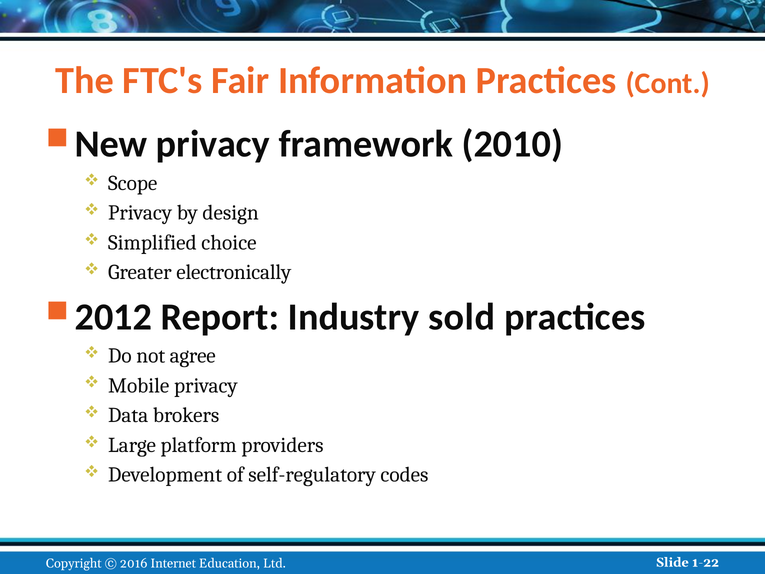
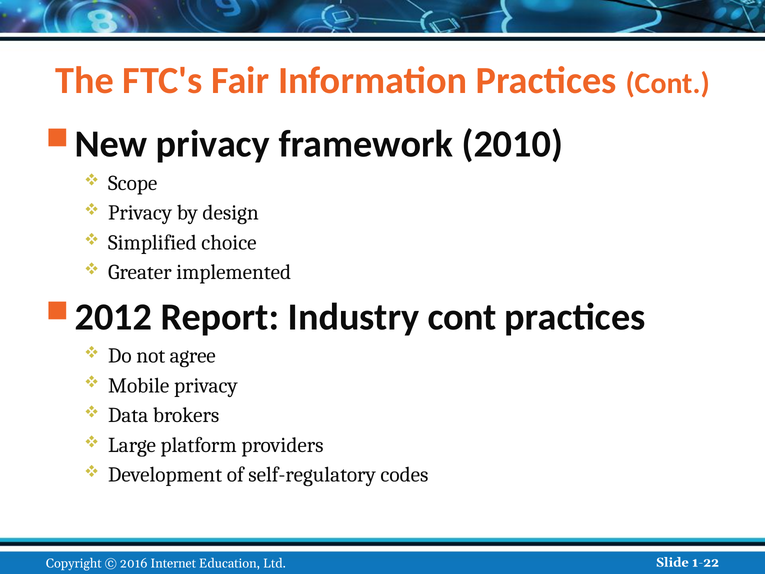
electronically: electronically -> implemented (234, 272)
Industry sold: sold -> cont (462, 317)
